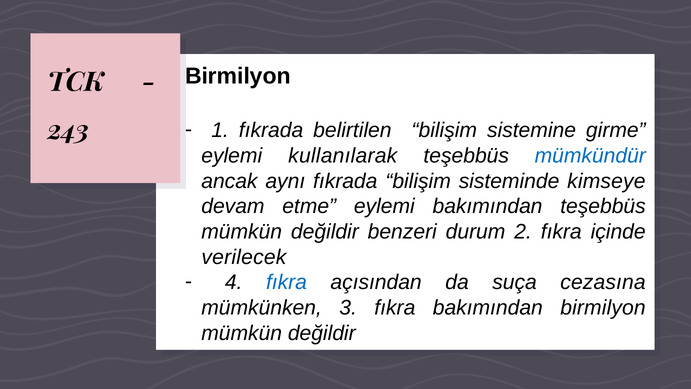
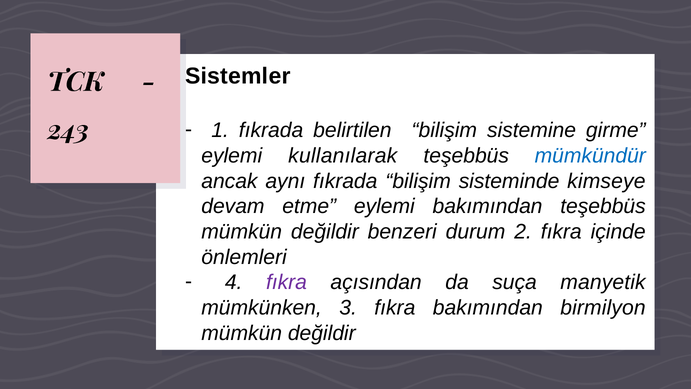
Birmilyon: Birmilyon -> Sistemler (238, 76)
verilecek: verilecek -> önlemleri (244, 257)
fıkra colour: blue -> purple (286, 282)
cezasına: cezasına -> manyetik (603, 282)
